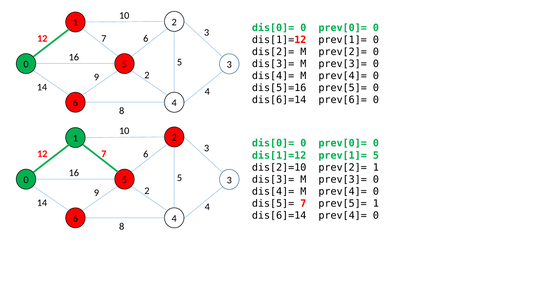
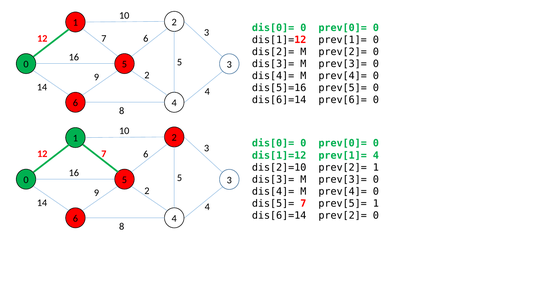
prev[1]= 5: 5 -> 4 (376, 156)
dis[6]=14 prev[4]=: prev[4]= -> prev[2]= (343, 216)
